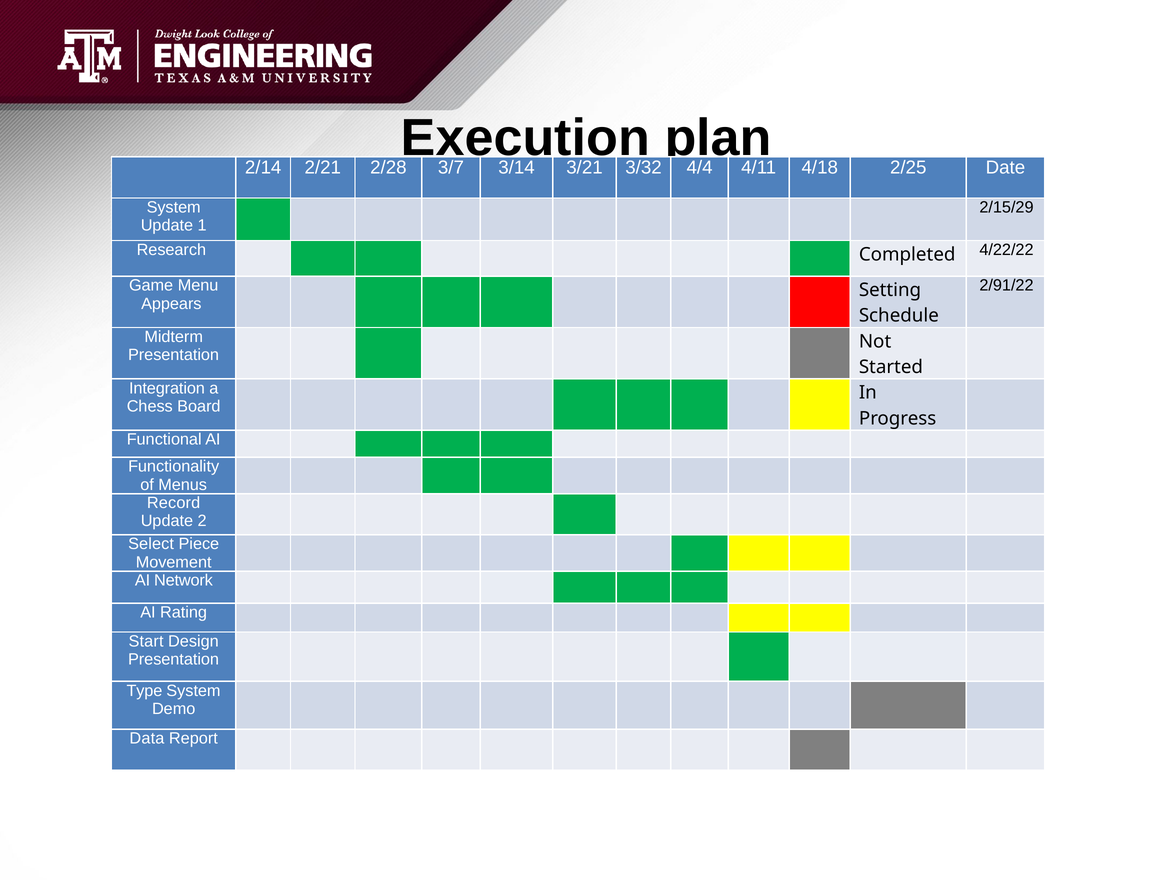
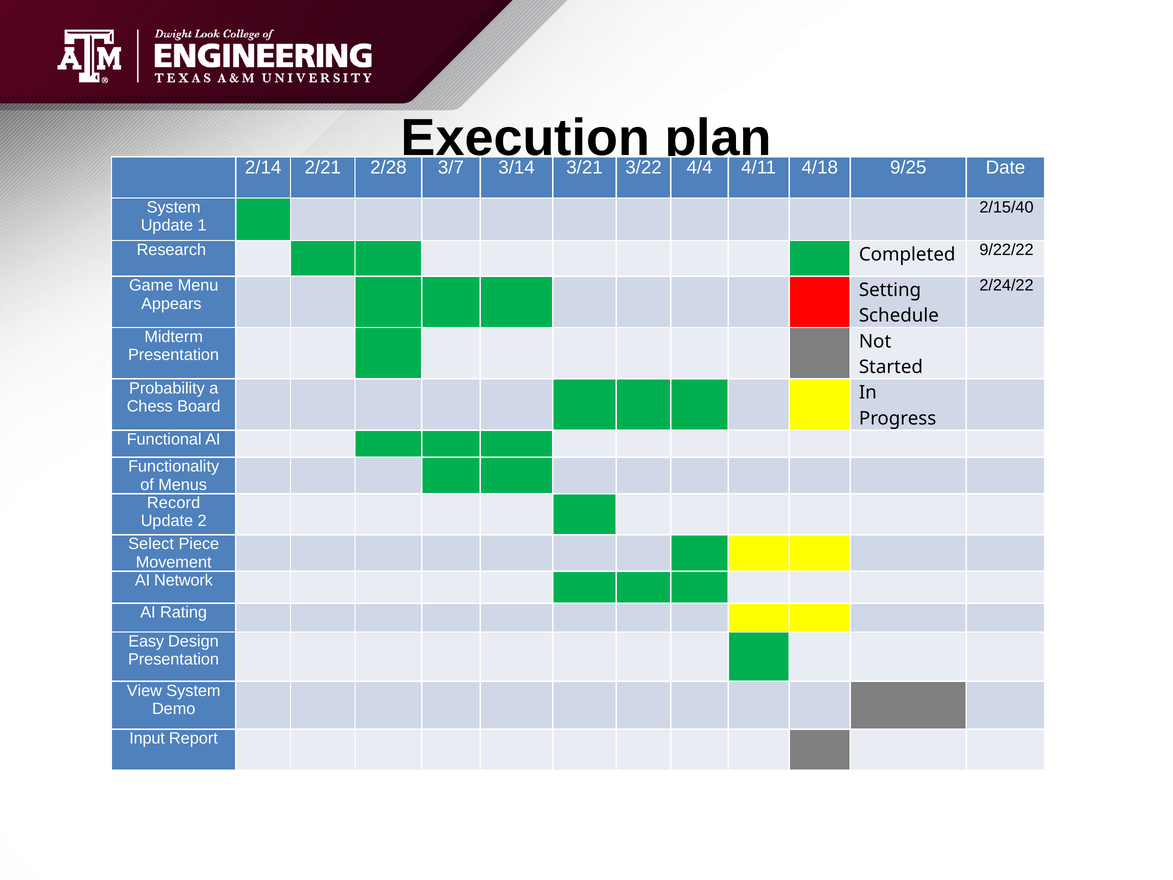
3/32: 3/32 -> 3/22 (644, 168)
2/25: 2/25 -> 9/25 (908, 168)
2/15/29: 2/15/29 -> 2/15/40 (1007, 207)
4/22/22: 4/22/22 -> 9/22/22 (1007, 250)
2/91/22: 2/91/22 -> 2/24/22 (1007, 285)
Integration: Integration -> Probability (167, 388)
Start: Start -> Easy (146, 641)
Type: Type -> View (144, 691)
Data: Data -> Input (147, 738)
